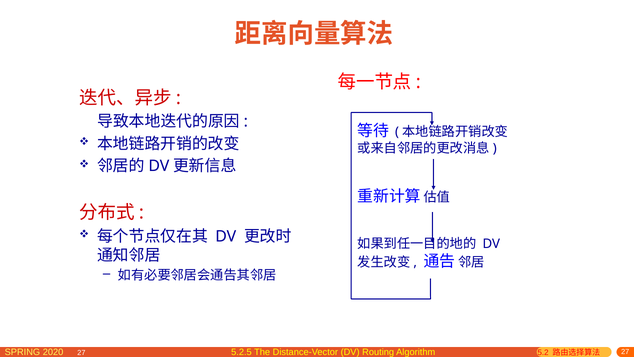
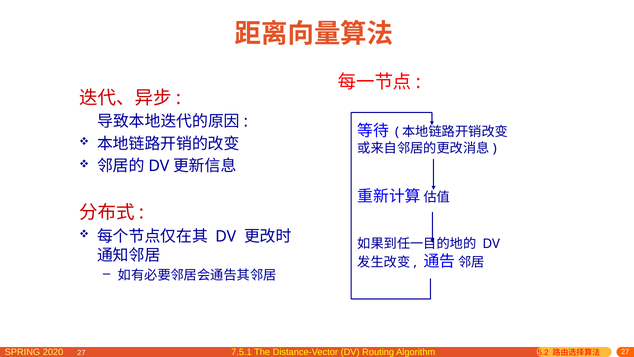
5.2.5: 5.2.5 -> 7.5.1 (241, 352)
